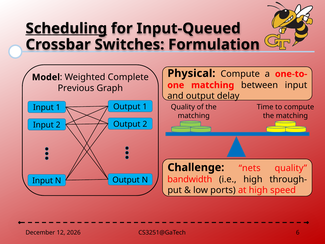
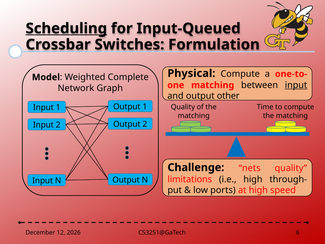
input underline: none -> present (296, 85)
Previous: Previous -> Network (76, 88)
delay: delay -> other (228, 96)
bandwidth: bandwidth -> limitations (190, 179)
